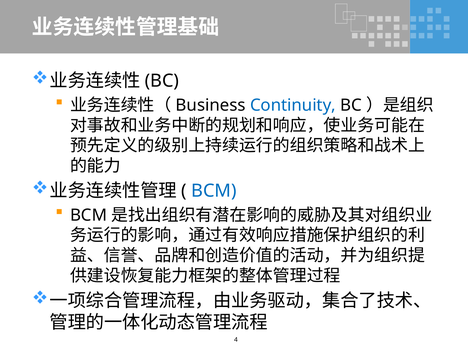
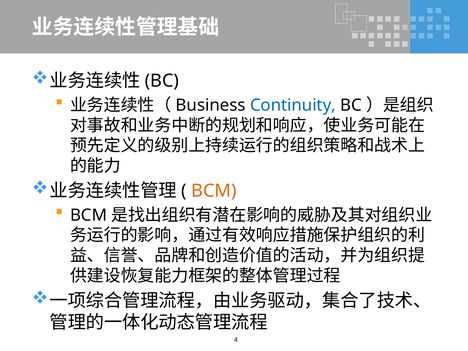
BCM colour: blue -> orange (214, 191)
